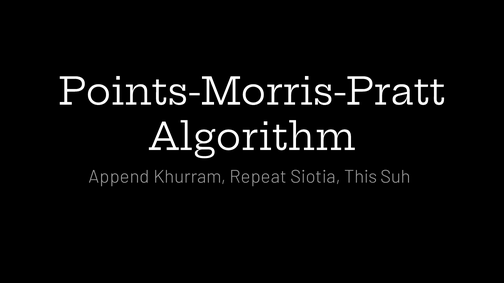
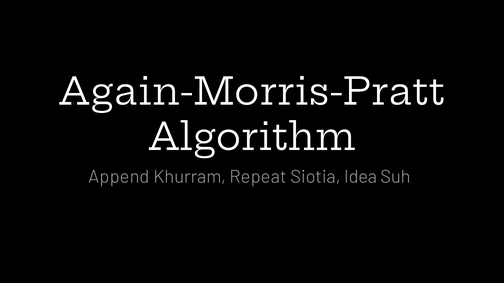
Points-Morris-Pratt: Points-Morris-Pratt -> Again-Morris-Pratt (252, 92)
This: This -> Idea (361, 177)
